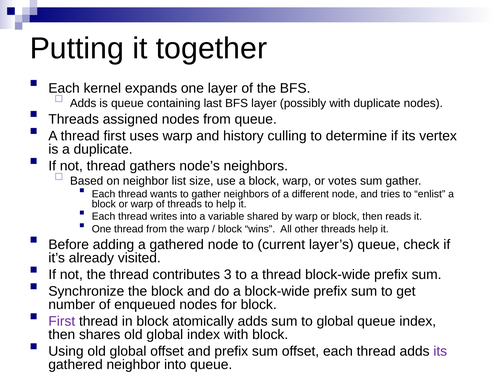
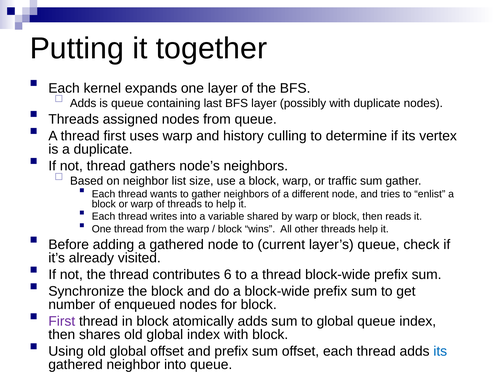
votes: votes -> traffic (342, 181)
3: 3 -> 6 (228, 275)
its colour: purple -> blue (440, 351)
